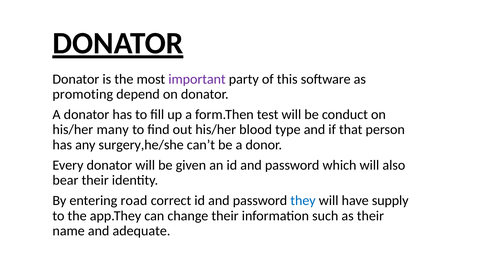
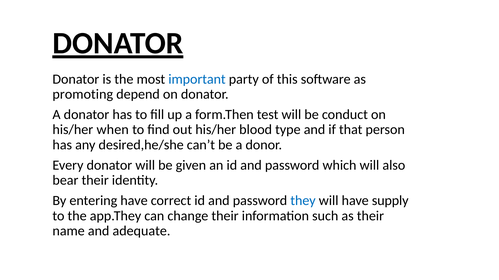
important colour: purple -> blue (197, 79)
many: many -> when (113, 130)
surgery,he/she: surgery,he/she -> desired,he/she (141, 145)
entering road: road -> have (134, 201)
